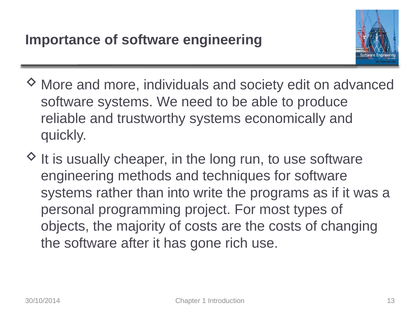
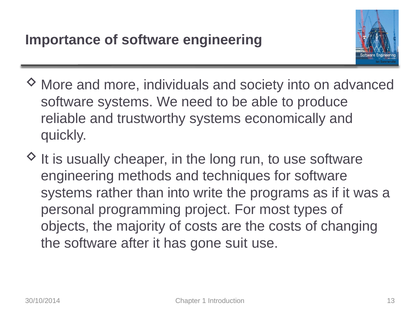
society edit: edit -> into (299, 85)
rich: rich -> suit (236, 243)
